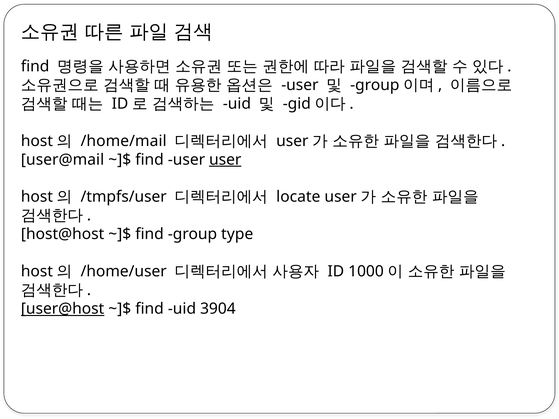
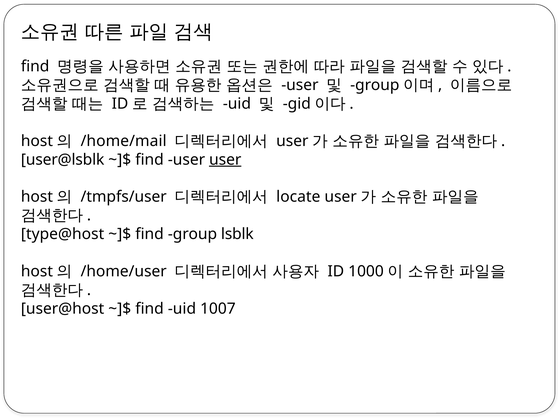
user@mail: user@mail -> user@lsblk (63, 160)
host@host: host@host -> type@host (63, 234)
type: type -> lsblk (237, 234)
user@host underline: present -> none (63, 309)
3904: 3904 -> 1007 (218, 309)
